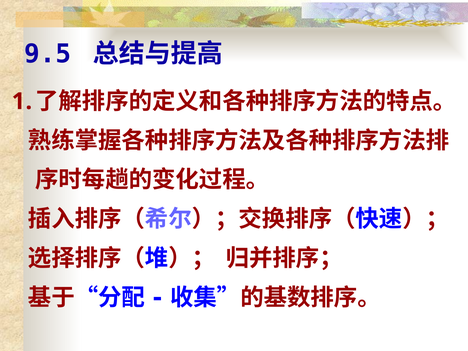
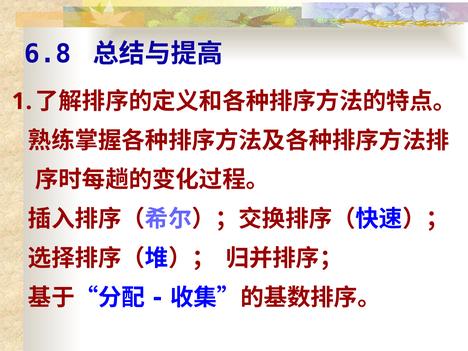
9.5: 9.5 -> 6.8 (48, 54)
